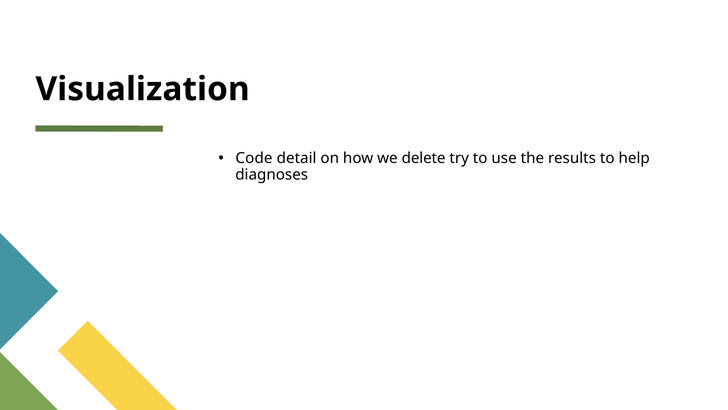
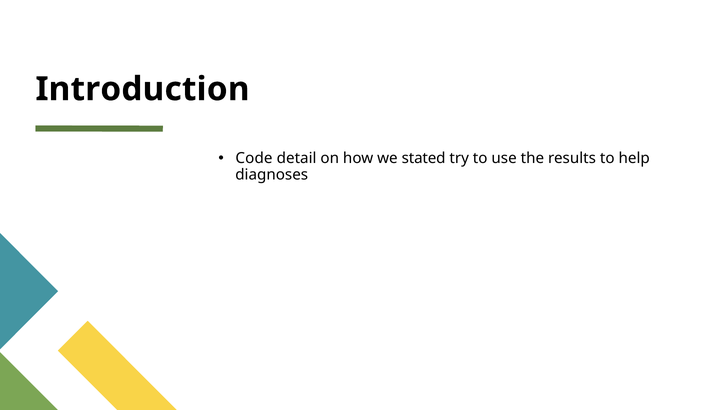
Visualization: Visualization -> Introduction (143, 89)
delete: delete -> stated (424, 158)
